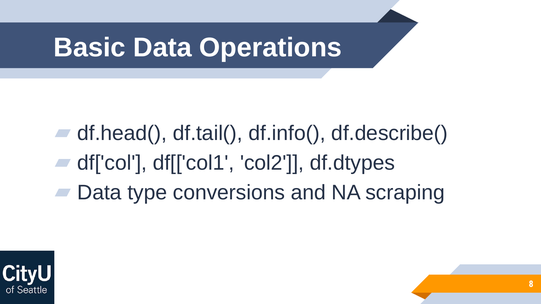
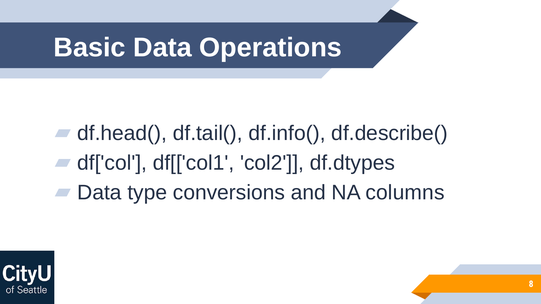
scraping: scraping -> columns (405, 193)
